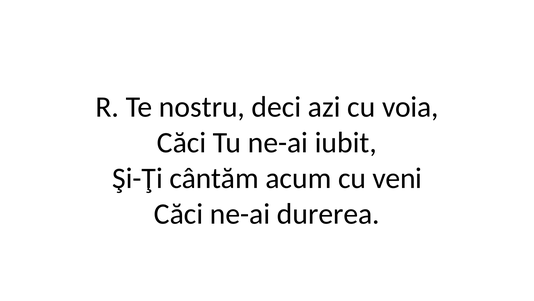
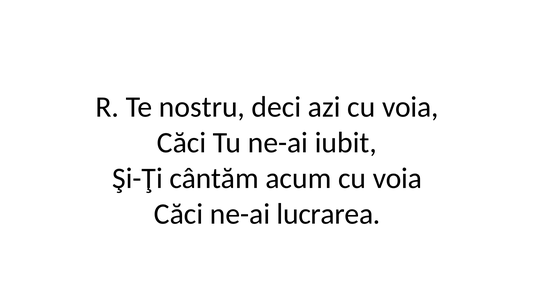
acum cu veni: veni -> voia (397, 178)
durerea: durerea -> lucrarea (329, 214)
